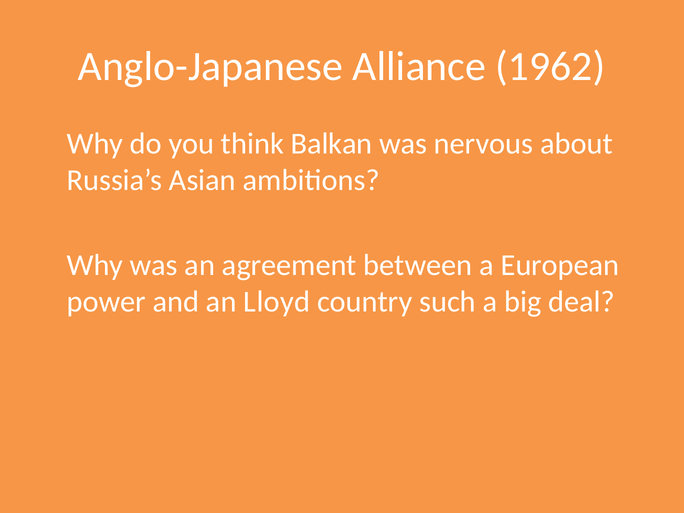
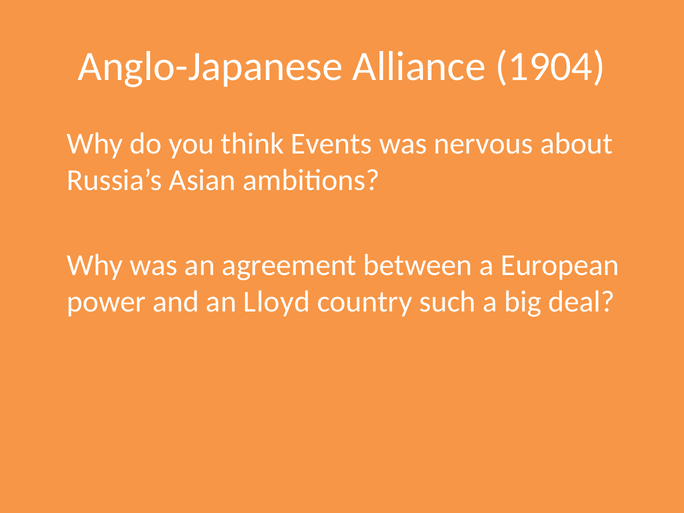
1962: 1962 -> 1904 (550, 66)
Balkan: Balkan -> Events (332, 143)
